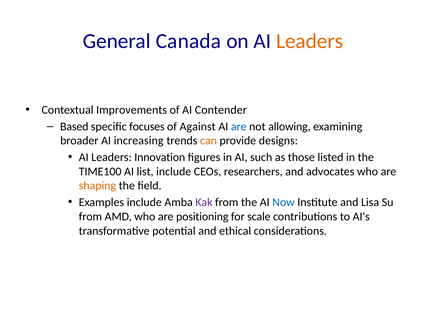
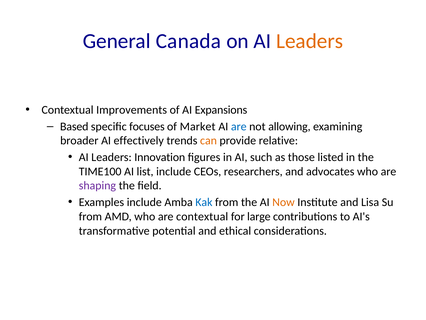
Contender: Contender -> Expansions (221, 110)
Against: Against -> Market (198, 126)
increasing: increasing -> effectively (139, 140)
designs: designs -> relative (278, 140)
shaping colour: orange -> purple (97, 185)
Kak colour: purple -> blue (204, 202)
Now colour: blue -> orange (283, 202)
are positioning: positioning -> contextual (202, 216)
scale: scale -> large (259, 216)
